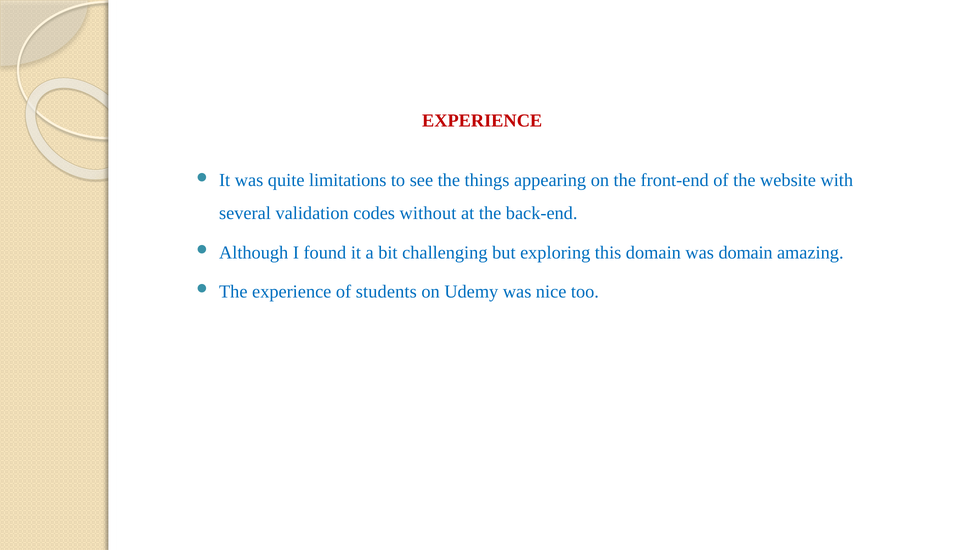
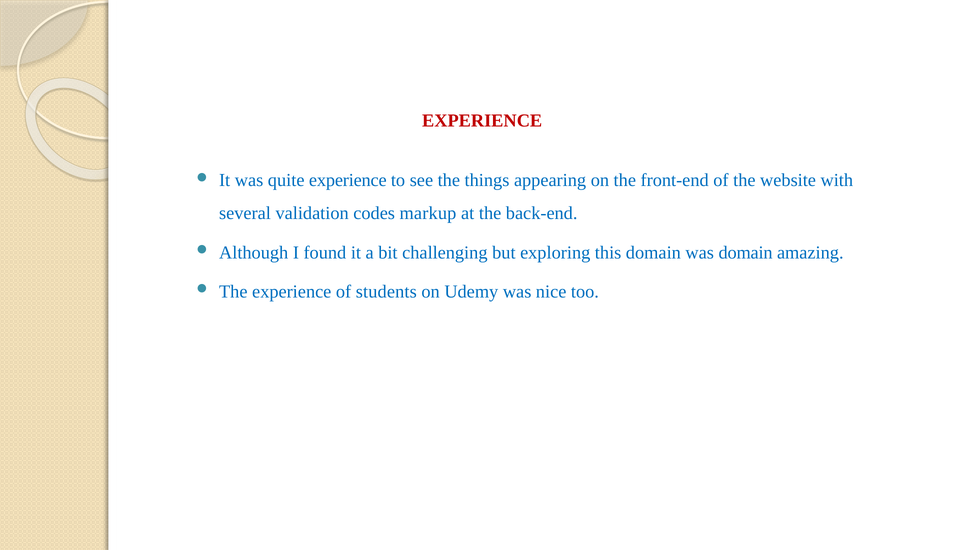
quite limitations: limitations -> experience (348, 180)
without: without -> markup (428, 213)
